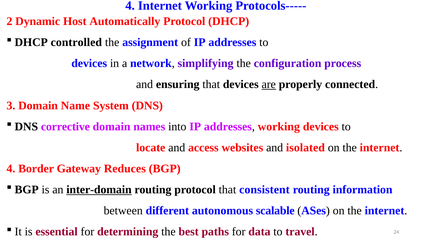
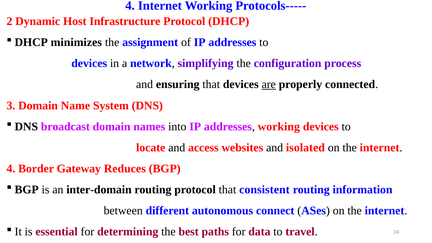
Automatically: Automatically -> Infrastructure (125, 21)
controlled: controlled -> minimizes (76, 42)
corrective: corrective -> broadcast (65, 127)
inter-domain underline: present -> none (99, 190)
scalable: scalable -> connect (275, 211)
